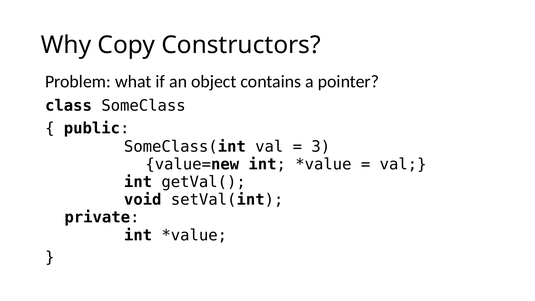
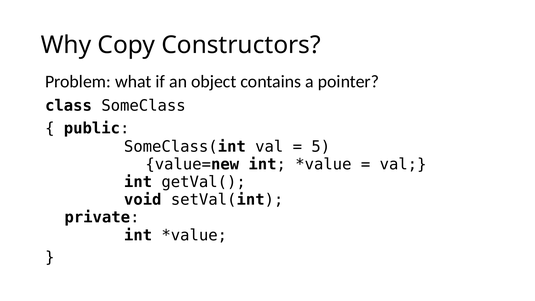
3: 3 -> 5 (321, 147)
